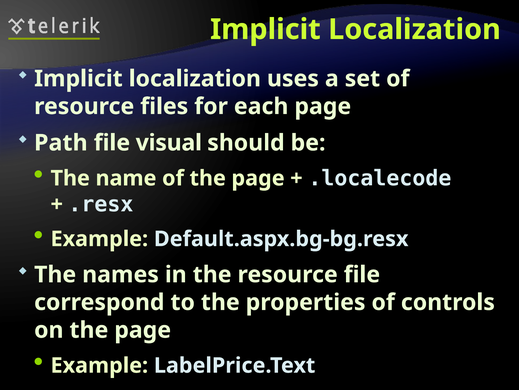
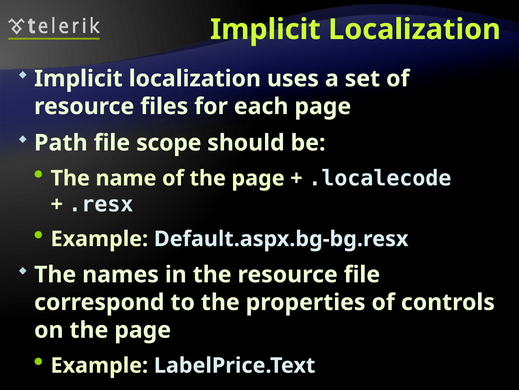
visual: visual -> scope (169, 143)
